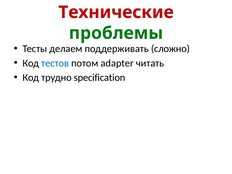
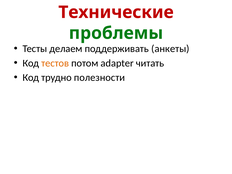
сложно: сложно -> анкеты (170, 49)
тестов colour: blue -> orange (55, 63)
specification: specification -> полезности (99, 78)
